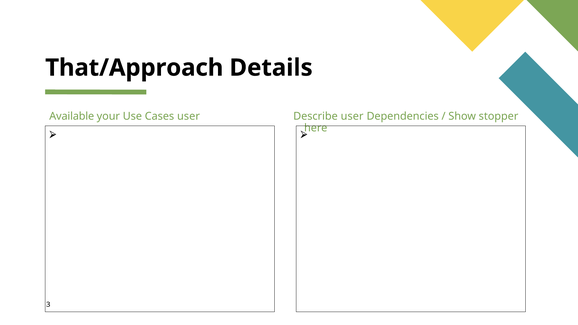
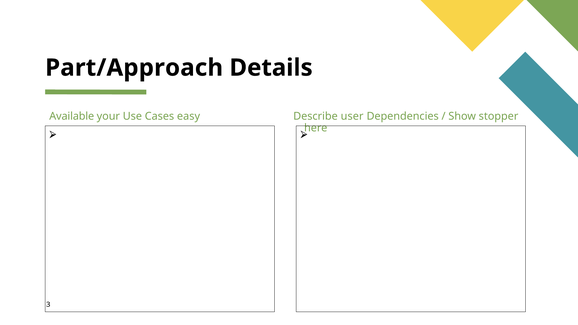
That/Approach: That/Approach -> Part/Approach (134, 68)
Cases user: user -> easy (189, 116)
